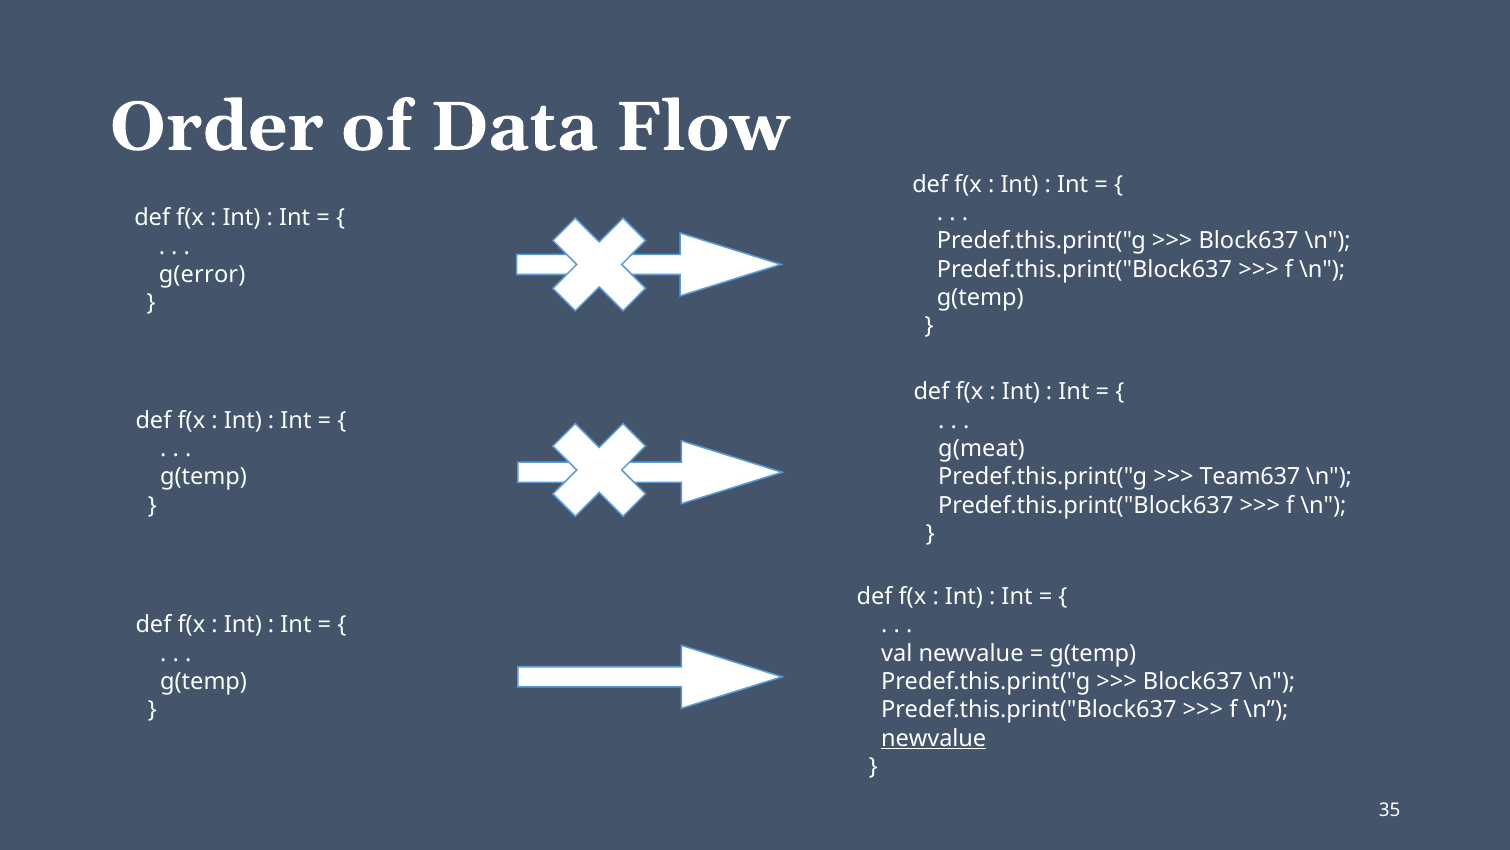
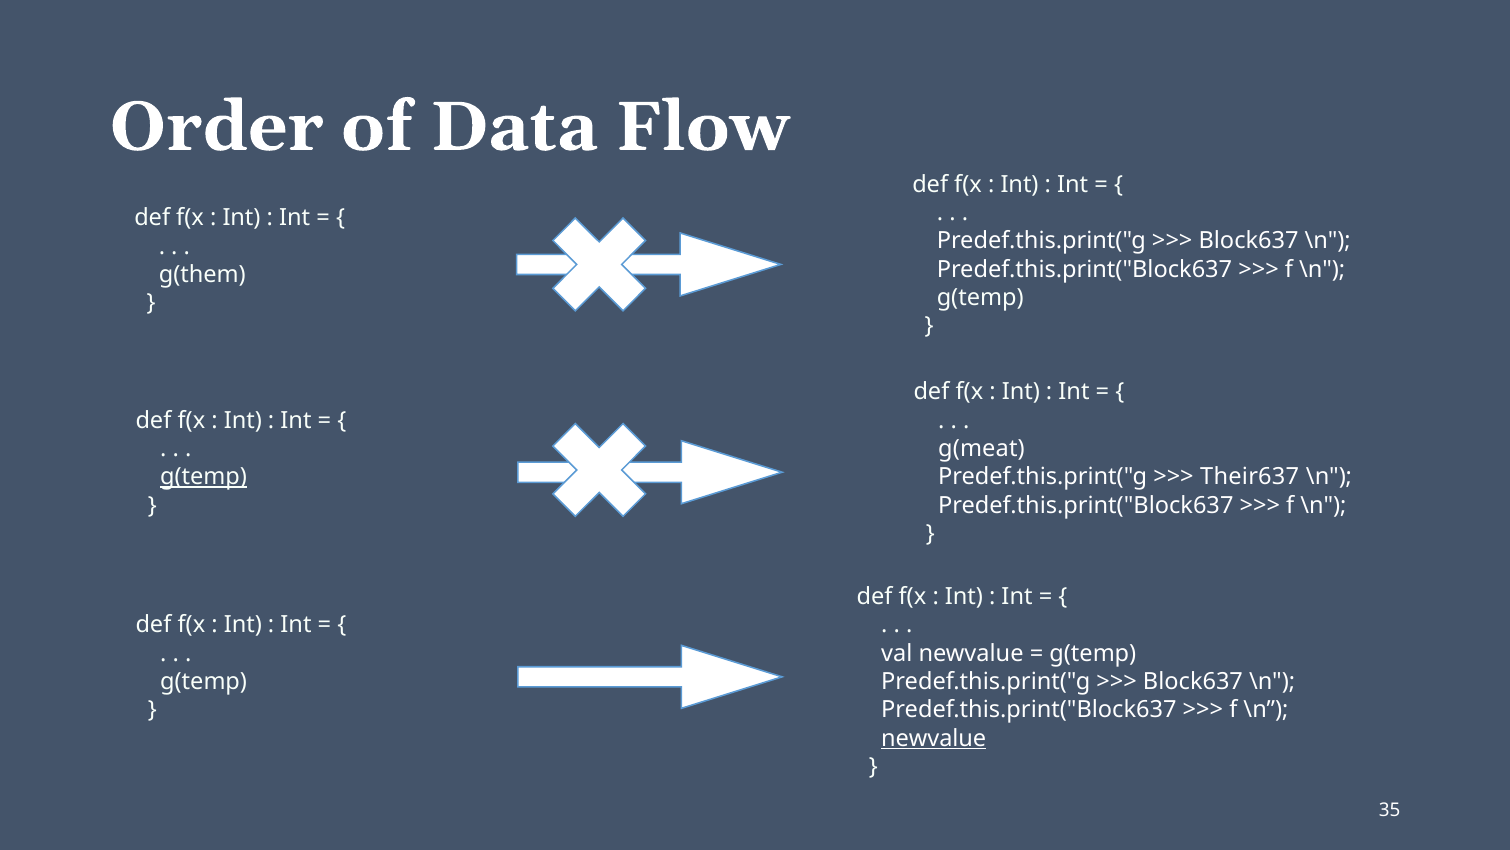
g(error: g(error -> g(them (202, 275)
g(temp underline: none -> present (204, 477)
Team637: Team637 -> Their637 (1250, 477)
